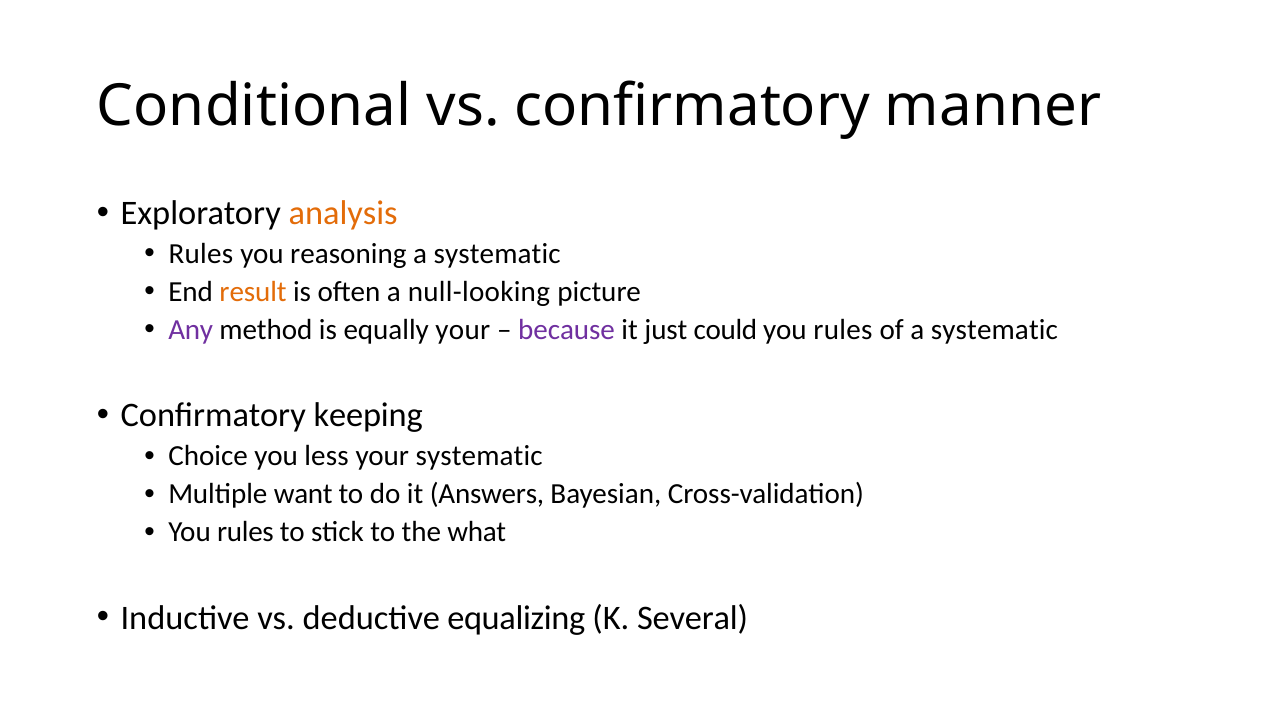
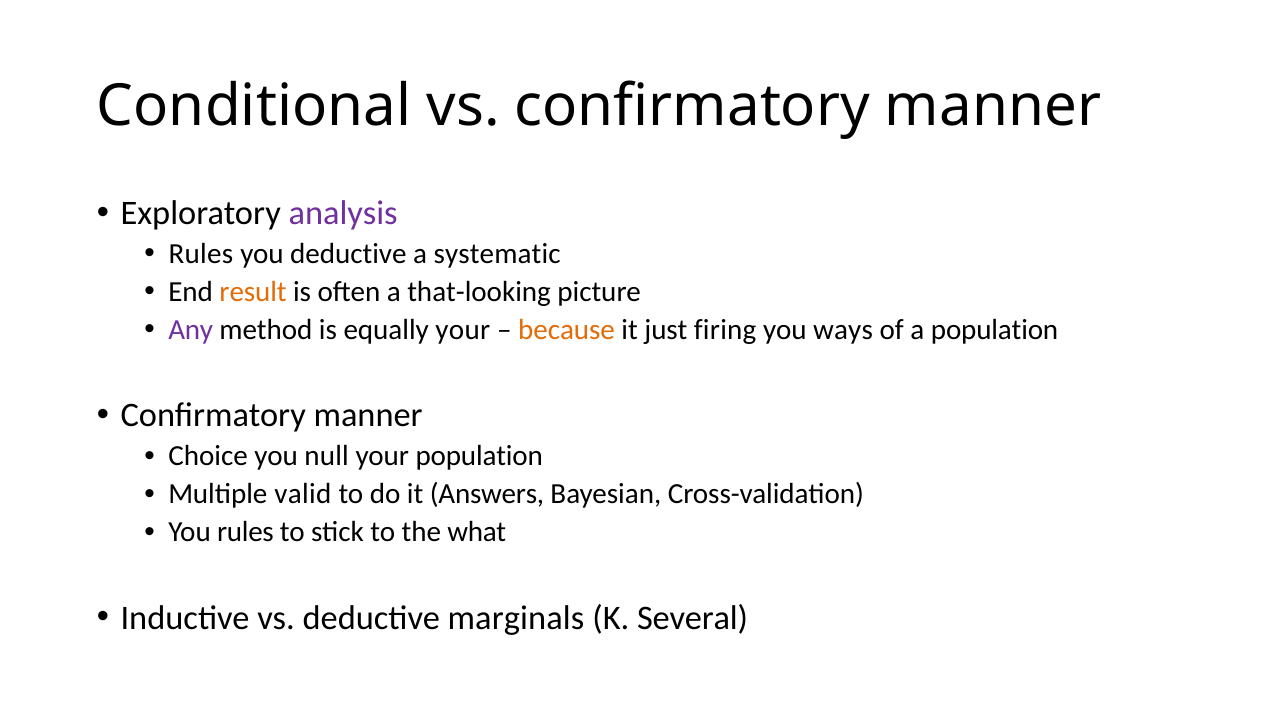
analysis colour: orange -> purple (343, 213)
you reasoning: reasoning -> deductive (348, 254)
null-looking: null-looking -> that-looking (479, 292)
because colour: purple -> orange (567, 330)
could: could -> firing (725, 330)
rules: rules -> ways (843, 330)
of a systematic: systematic -> population (995, 330)
keeping: keeping -> manner (368, 416)
less: less -> null (327, 457)
your systematic: systematic -> population (479, 457)
want: want -> valid (303, 495)
equalizing: equalizing -> marginals (516, 618)
